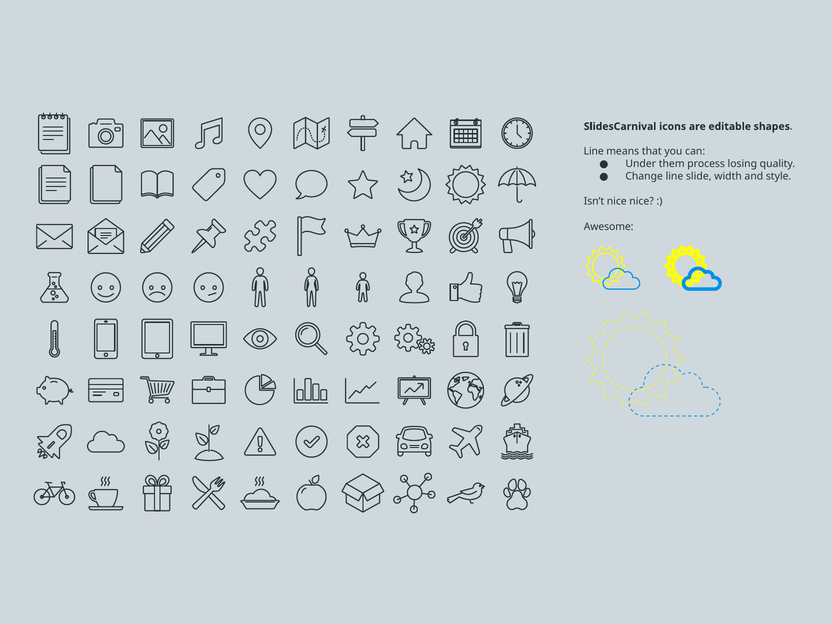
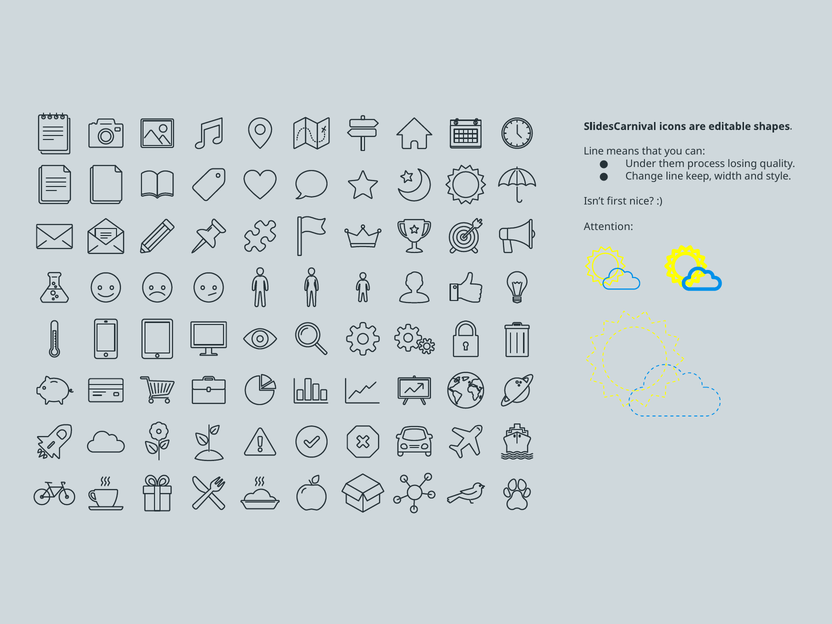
slide: slide -> keep (699, 177)
Isn’t nice: nice -> first (617, 202)
Awesome: Awesome -> Attention (609, 227)
